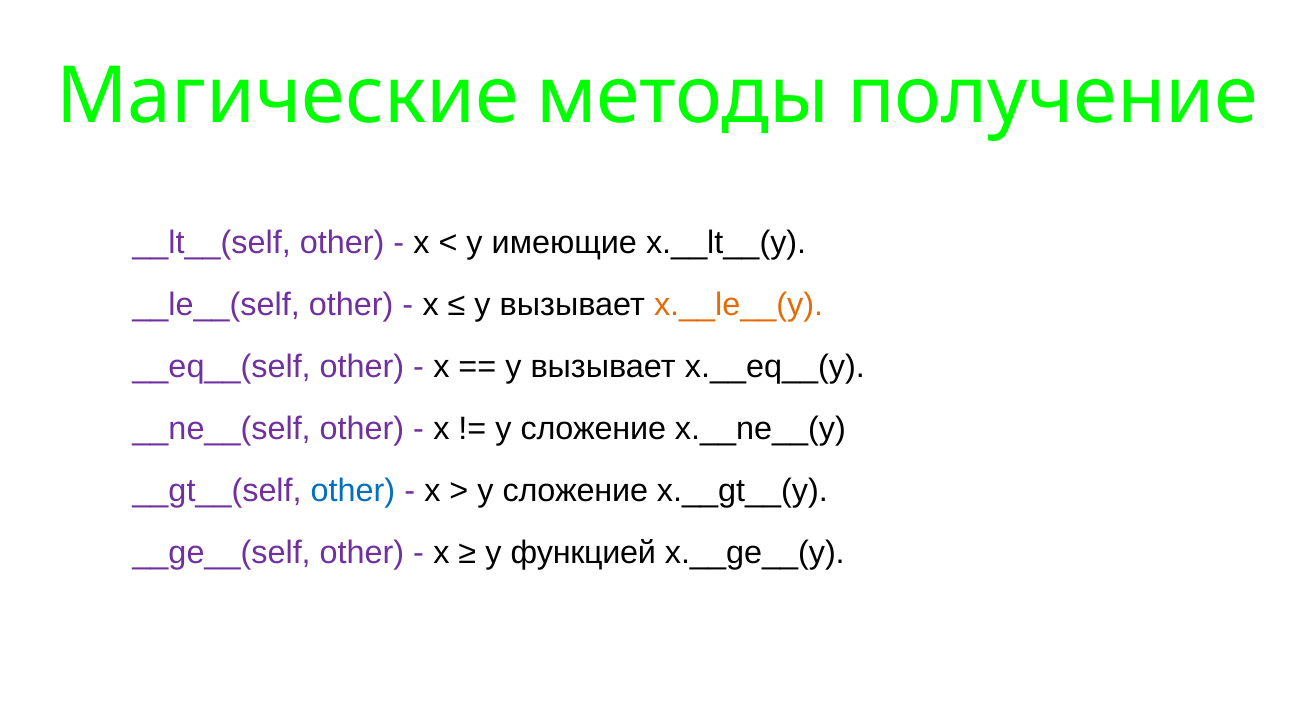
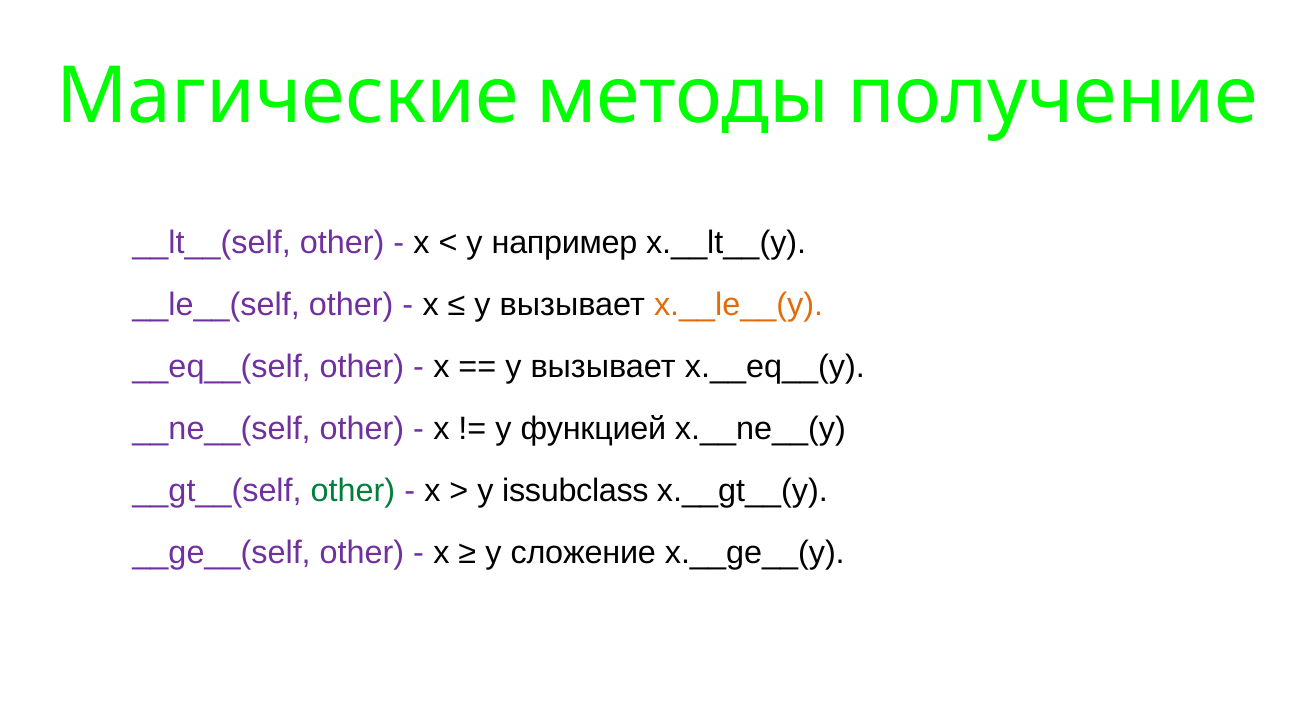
имеющие: имеющие -> например (565, 243)
сложение: сложение -> функцией (593, 429)
other colour: blue -> green (353, 491)
сложение: сложение -> issubclass (575, 491)
функцией: функцией -> сложение (583, 554)
